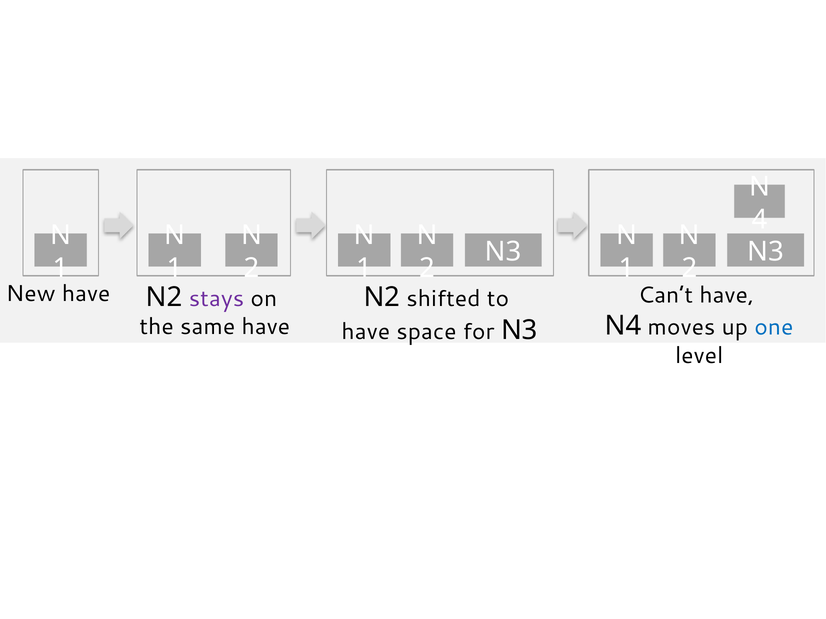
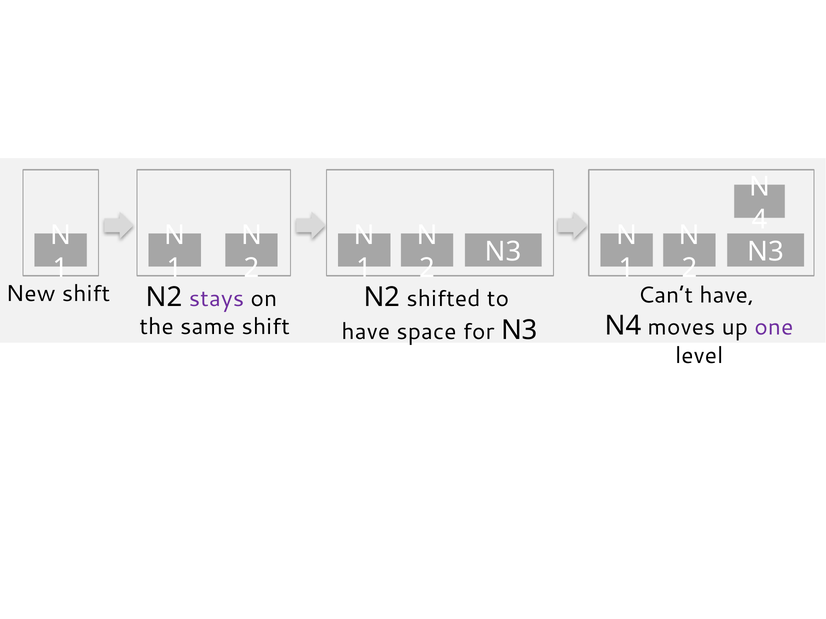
New have: have -> shift (86, 294)
same have: have -> shift (266, 327)
one colour: blue -> purple (774, 328)
